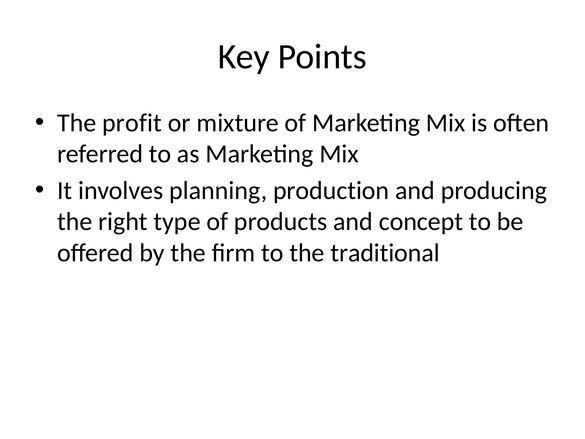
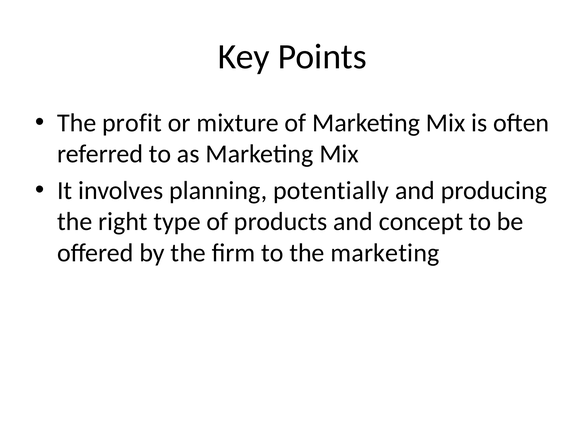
production: production -> potentially (331, 190)
the traditional: traditional -> marketing (385, 253)
